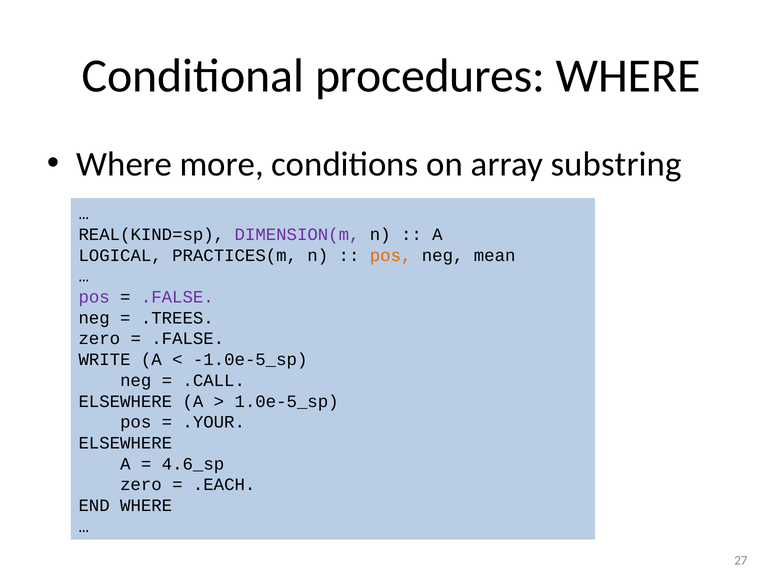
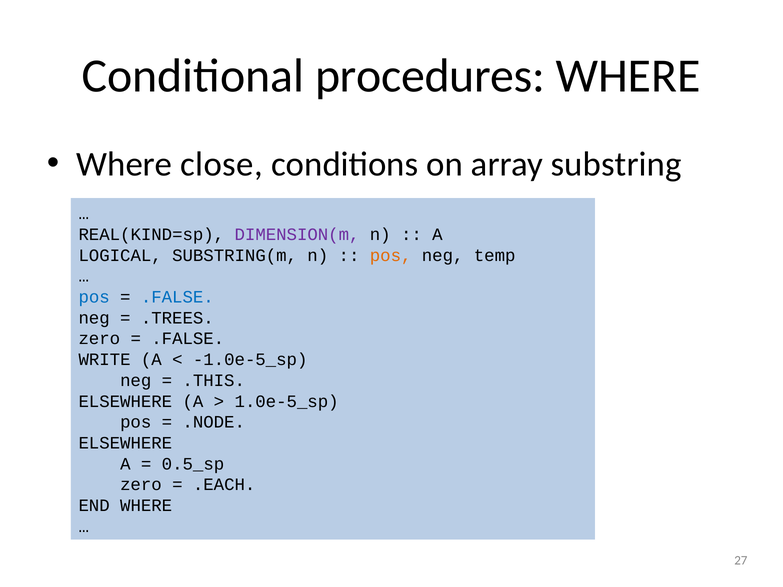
more: more -> close (222, 164)
PRACTICES(m: PRACTICES(m -> SUBSTRING(m (235, 255)
mean: mean -> temp (495, 255)
pos colour: purple -> blue (94, 297)
.FALSE colour: purple -> blue (177, 297)
.CALL: .CALL -> .THIS (214, 381)
.YOUR: .YOUR -> .NODE (214, 422)
4.6_sp: 4.6_sp -> 0.5_sp (193, 464)
